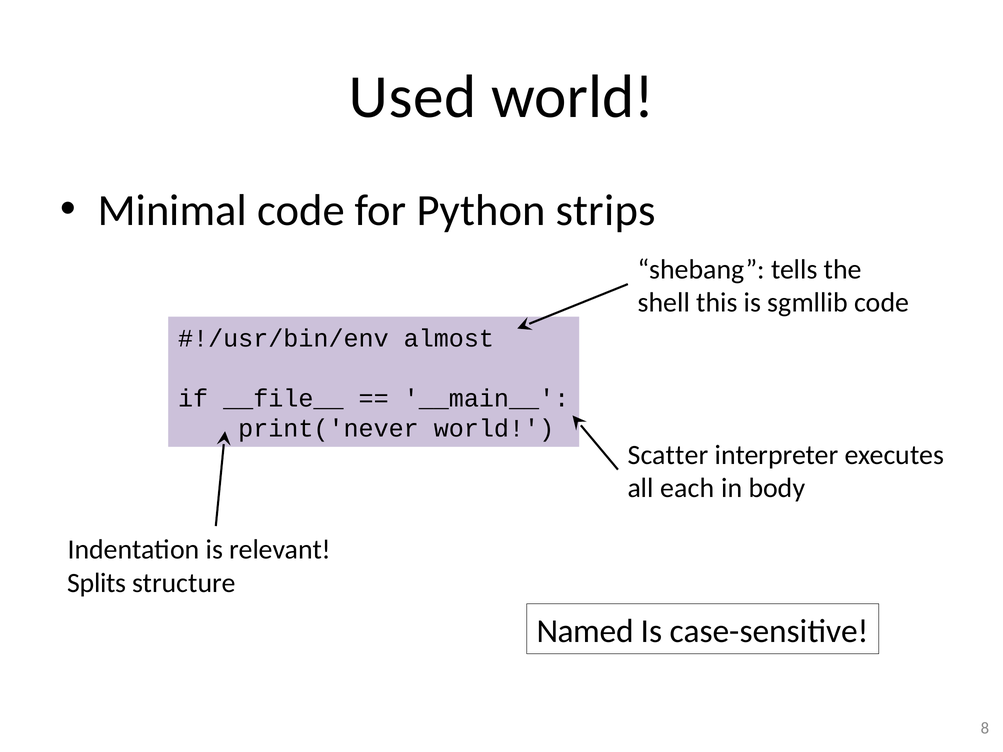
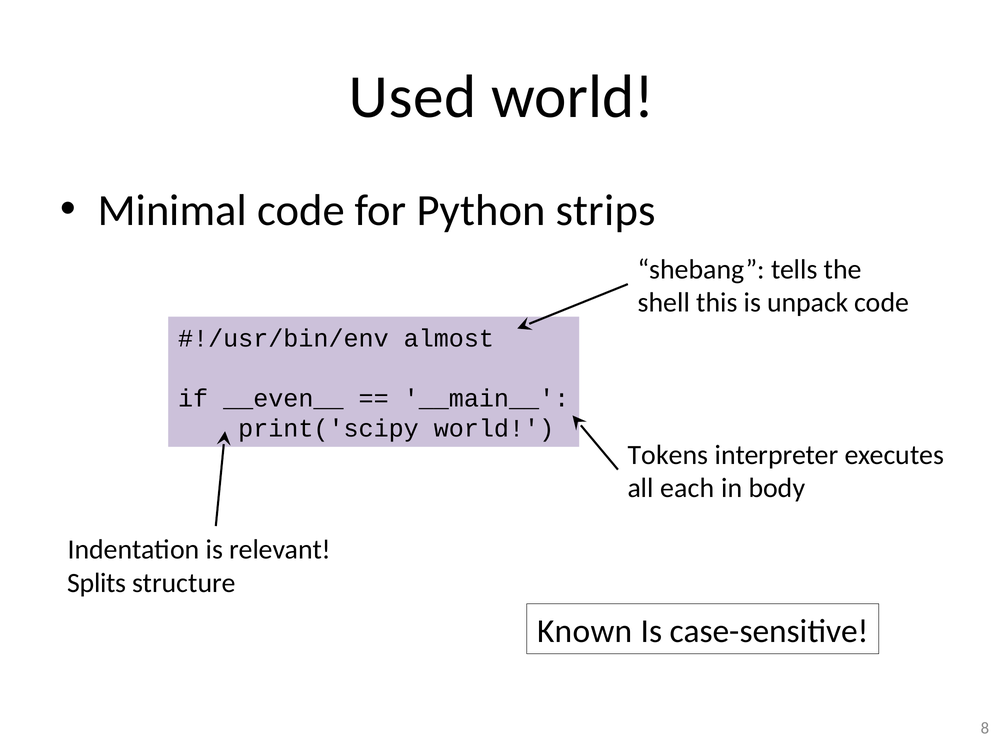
sgmllib: sgmllib -> unpack (808, 303)
__file__: __file__ -> __even__ (283, 399)
print('never: print('never -> print('scipy (329, 429)
Scatter: Scatter -> Tokens (668, 455)
Named: Named -> Known (585, 631)
